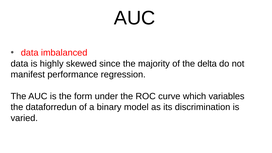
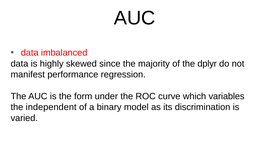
delta: delta -> dplyr (207, 64)
dataforredun: dataforredun -> independent (51, 107)
